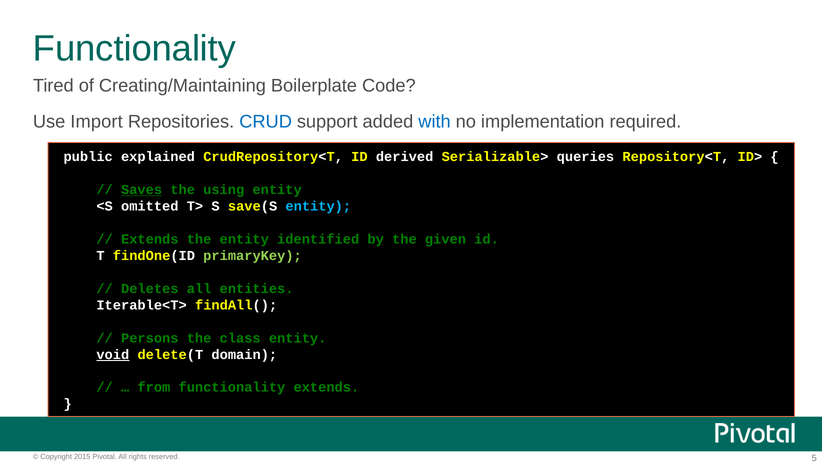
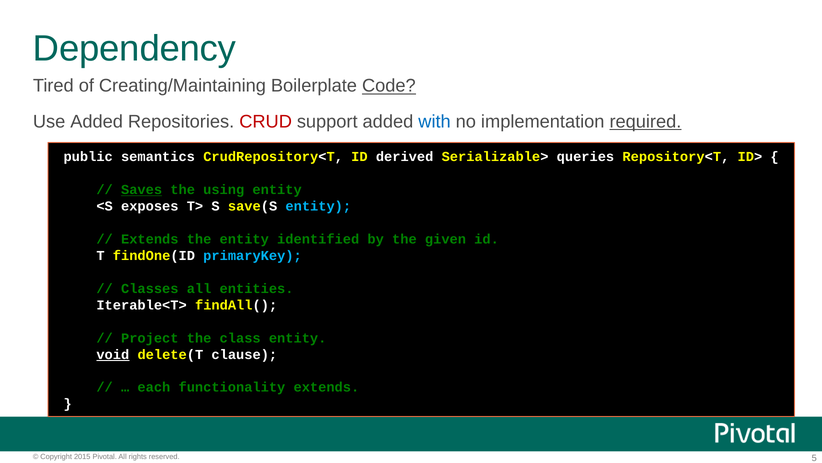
Functionality: Functionality -> Dependency (135, 49)
Code underline: none -> present (389, 86)
Use Import: Import -> Added (97, 121)
CRUD colour: blue -> red (266, 121)
required underline: none -> present (645, 121)
explained: explained -> semantics (158, 157)
omitted: omitted -> exposes (150, 206)
primaryKey colour: light green -> light blue (253, 255)
Deletes: Deletes -> Classes (150, 288)
Persons: Persons -> Project (150, 338)
domain: domain -> clause (244, 354)
from: from -> each (154, 387)
